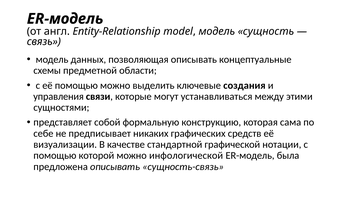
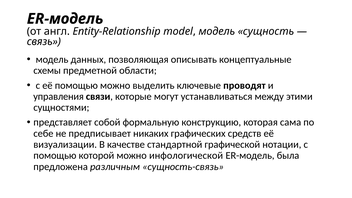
создания: создания -> проводят (244, 85)
предложена описывать: описывать -> различным (115, 167)
